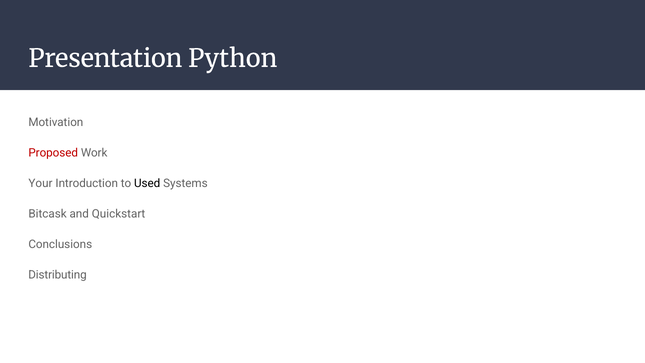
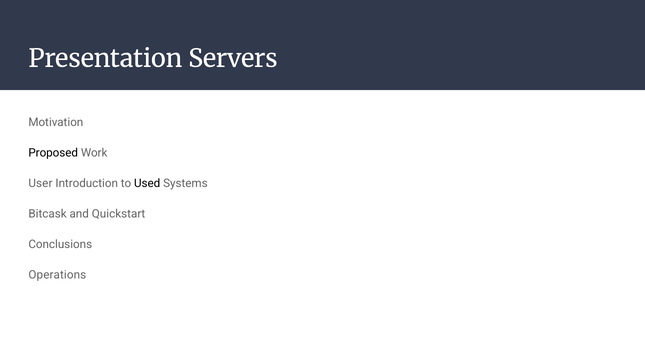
Python: Python -> Servers (233, 59)
Proposed colour: red -> black (53, 153)
Your: Your -> User (40, 183)
Distributing: Distributing -> Operations (57, 275)
